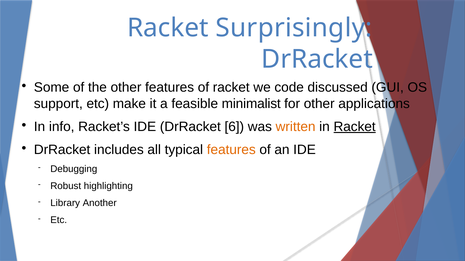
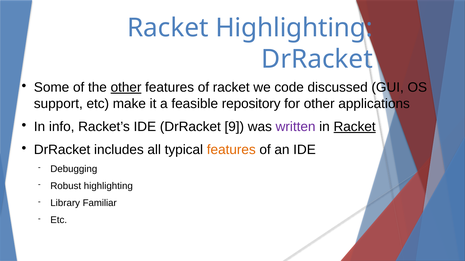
Racket Surprisingly: Surprisingly -> Highlighting (294, 28)
other underline: none -> present (126, 88)
minimalist: minimalist -> repository (251, 104)
6: 6 -> 9 (234, 127)
written colour: orange -> purple (296, 127)
Another: Another -> Familiar (100, 203)
